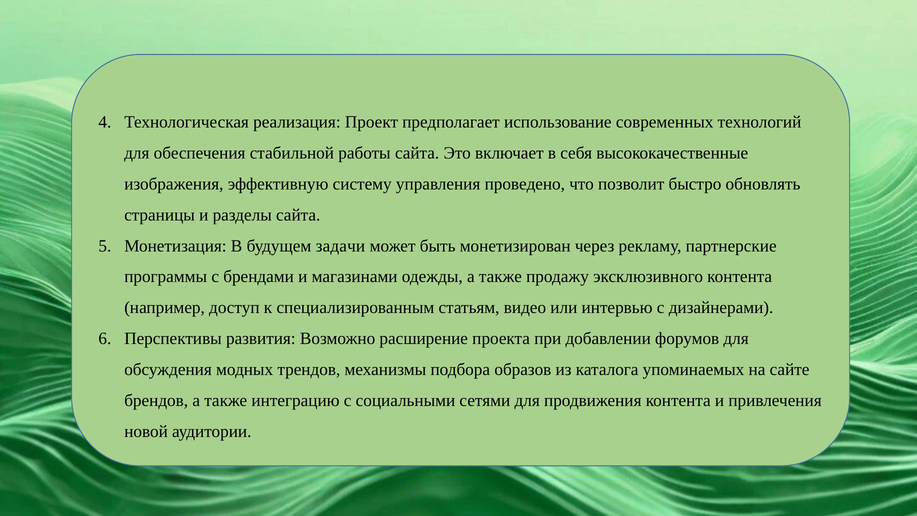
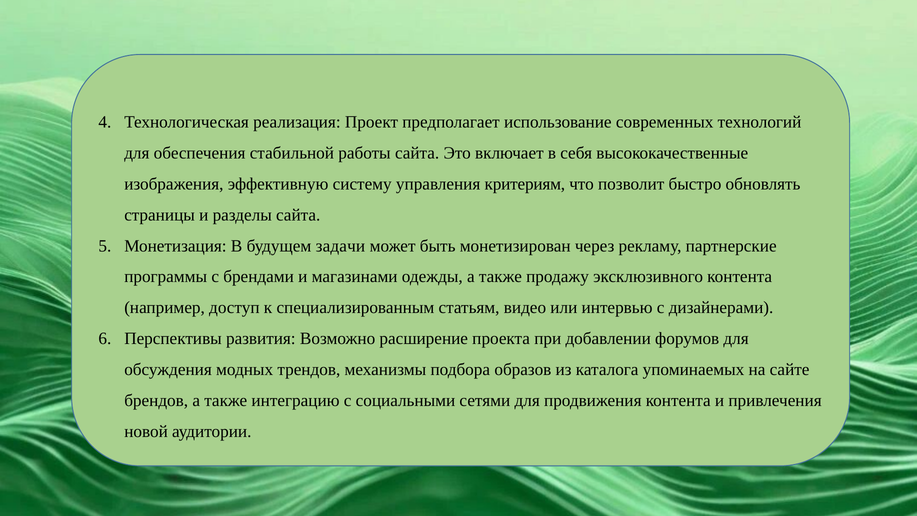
проведено: проведено -> критериям (525, 184)
